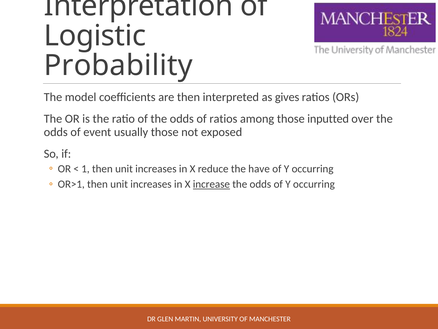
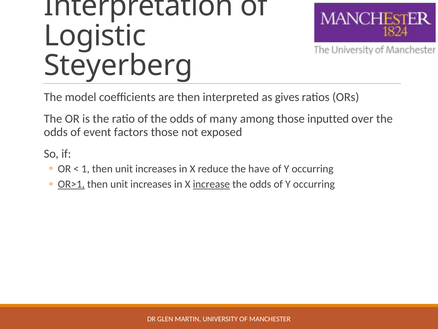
Probability: Probability -> Steyerberg (118, 65)
of ratios: ratios -> many (223, 119)
usually: usually -> factors (131, 132)
OR>1 underline: none -> present (71, 184)
